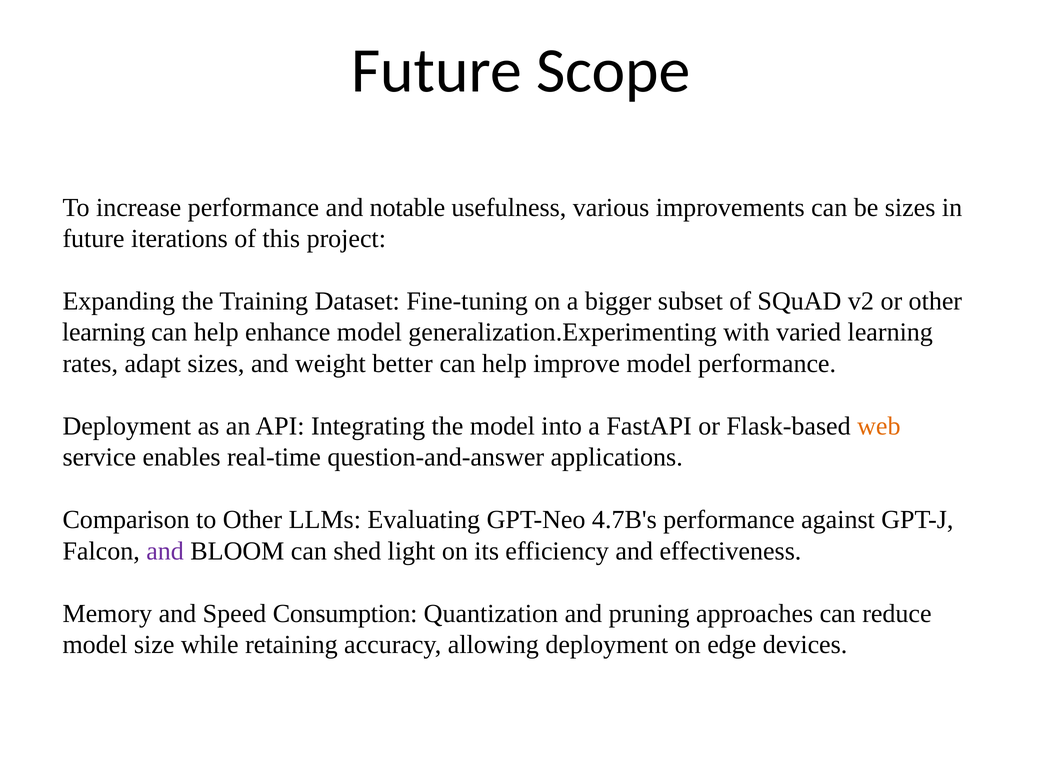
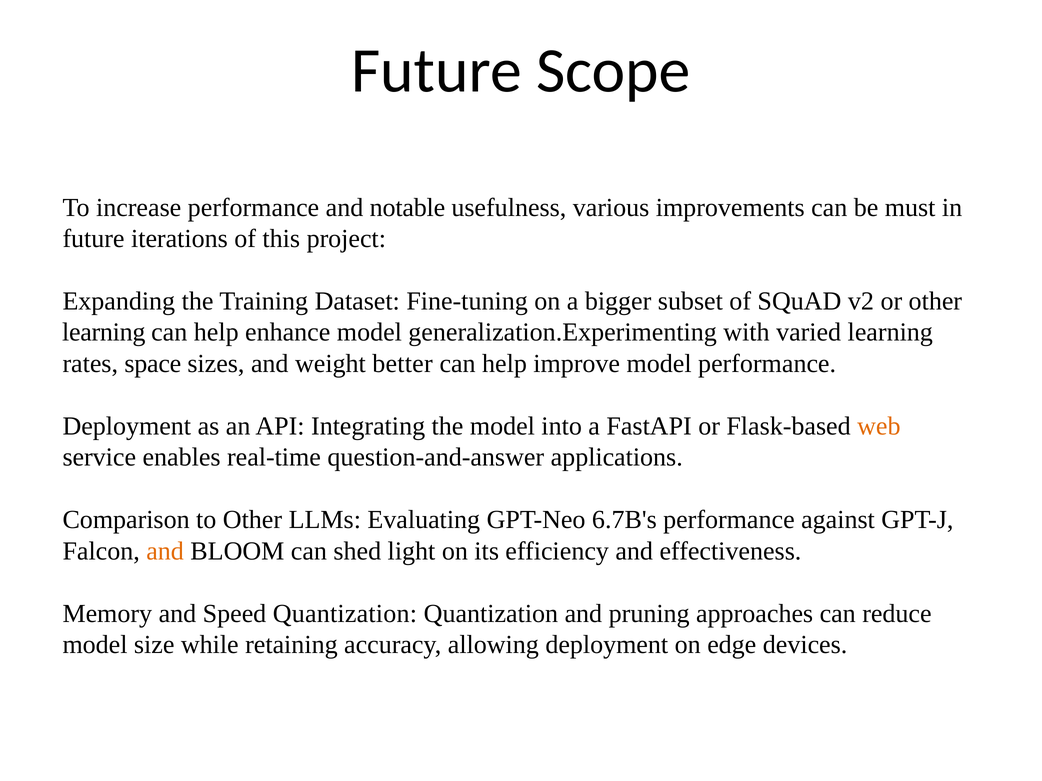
be sizes: sizes -> must (910, 208)
adapt: adapt -> space (153, 364)
4.7B's: 4.7B's -> 6.7B's (624, 520)
and colour: purple -> orange (165, 551)
Speed Consumption: Consumption -> Quantization (345, 614)
